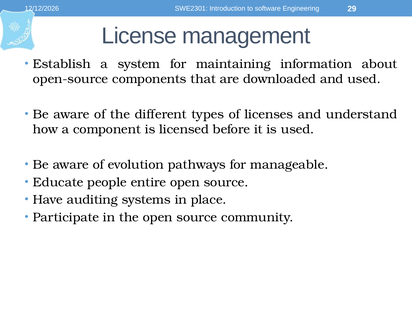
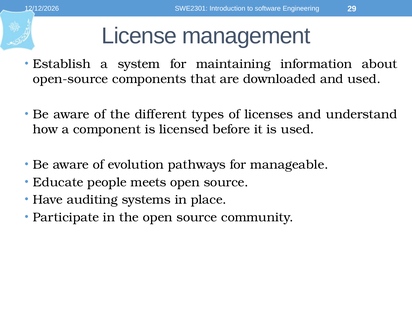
entire: entire -> meets (149, 182)
